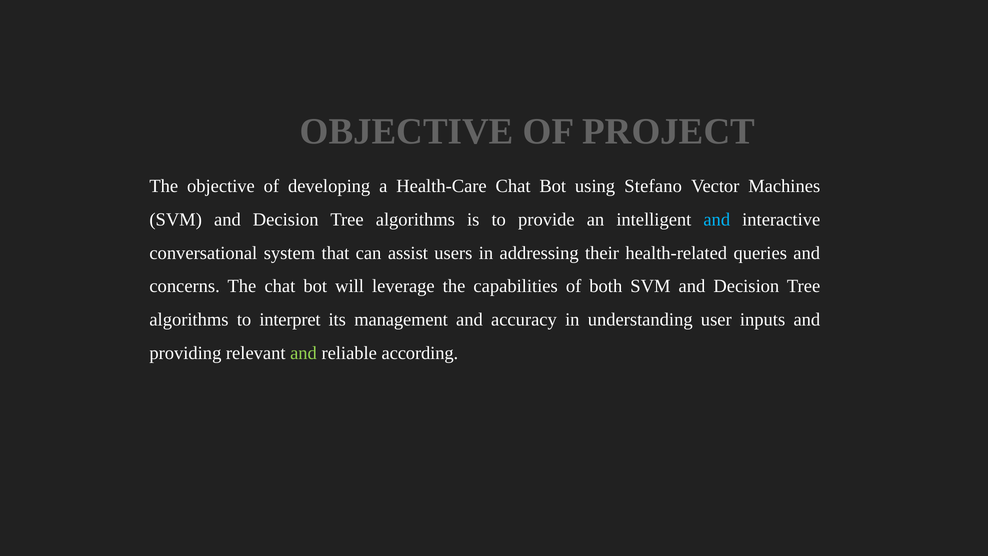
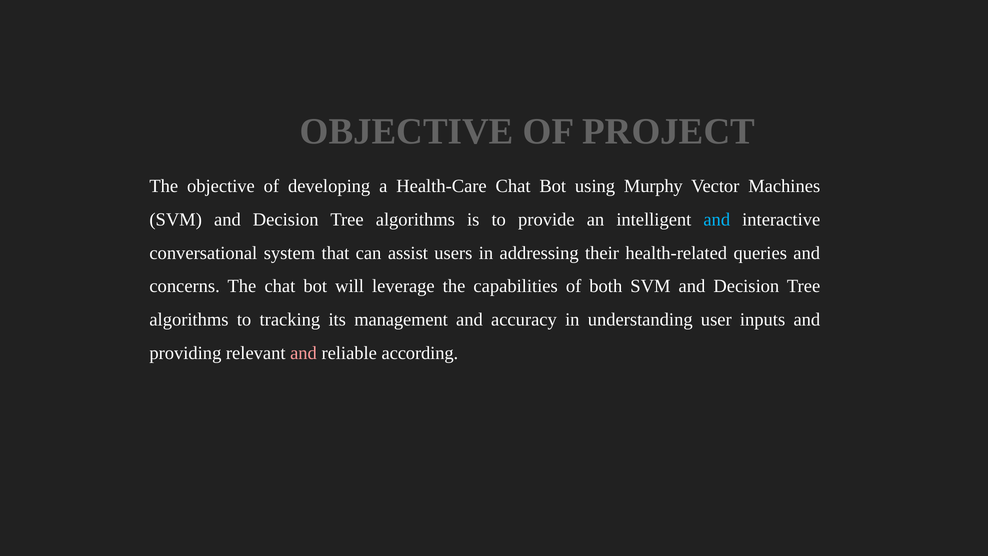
Stefano: Stefano -> Murphy (653, 186)
interpret: interpret -> tracking (290, 320)
and colour: light green -> pink (304, 353)
